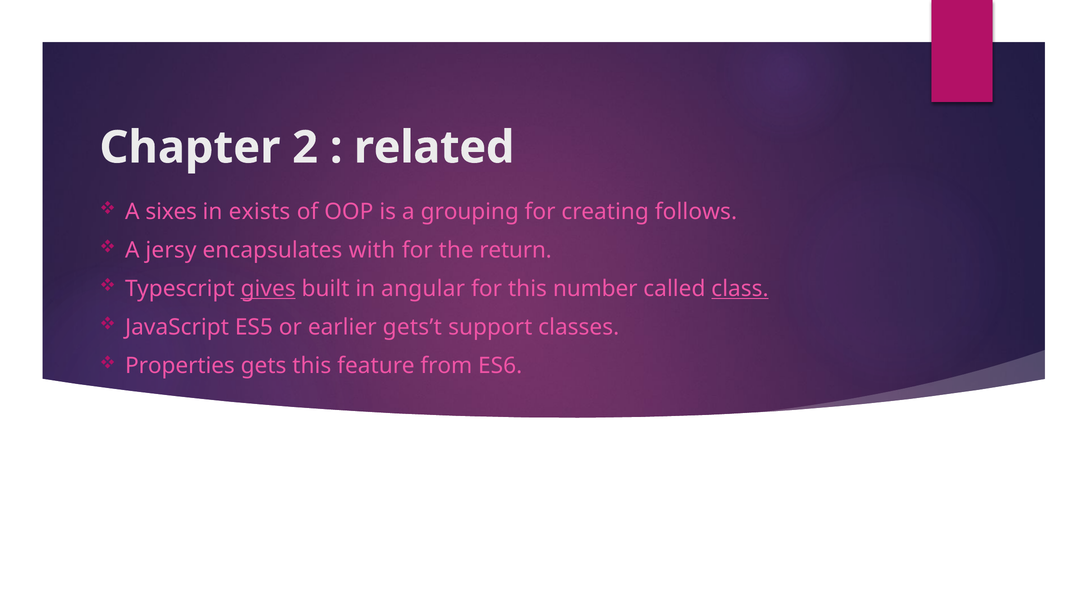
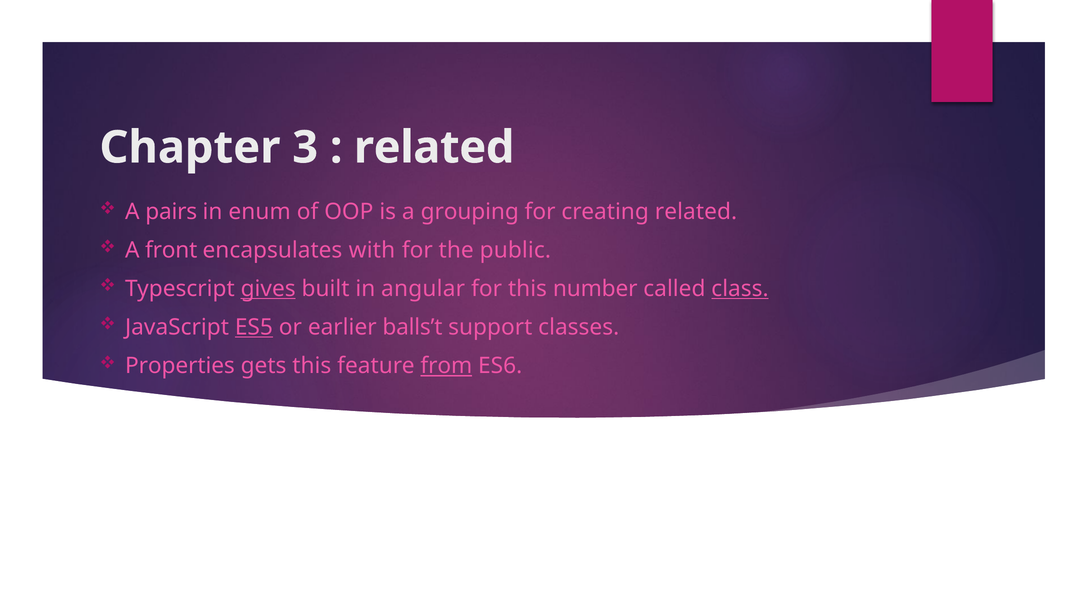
2: 2 -> 3 (305, 148)
sixes: sixes -> pairs (171, 212)
exists: exists -> enum (260, 212)
creating follows: follows -> related (696, 212)
jersy: jersy -> front (171, 250)
return: return -> public (515, 250)
ES5 underline: none -> present (254, 327)
gets’t: gets’t -> balls’t (413, 327)
from underline: none -> present (446, 366)
